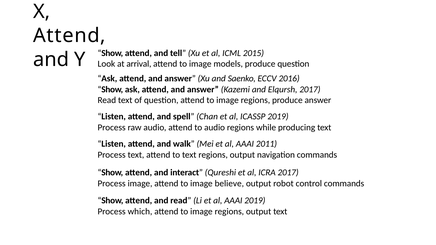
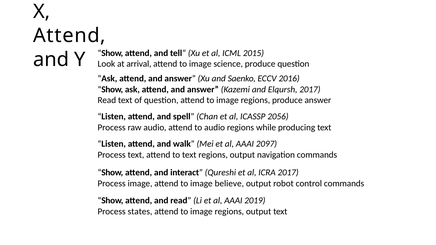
models: models -> science (228, 64)
ICASSP 2019: 2019 -> 2056 (278, 117)
2011: 2011 -> 2097 (266, 144)
which: which -> states (140, 212)
